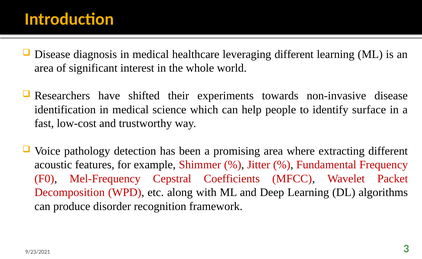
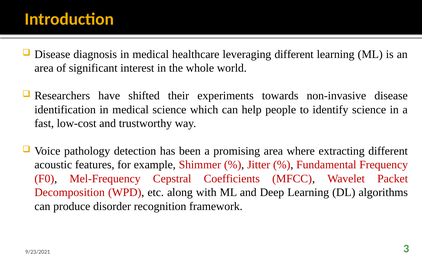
identify surface: surface -> science (369, 110)
